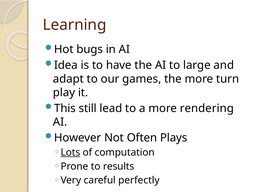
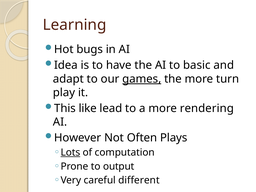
large: large -> basic (197, 65)
games underline: none -> present (142, 79)
still: still -> like (88, 108)
results: results -> output (119, 166)
perfectly: perfectly -> different (139, 180)
